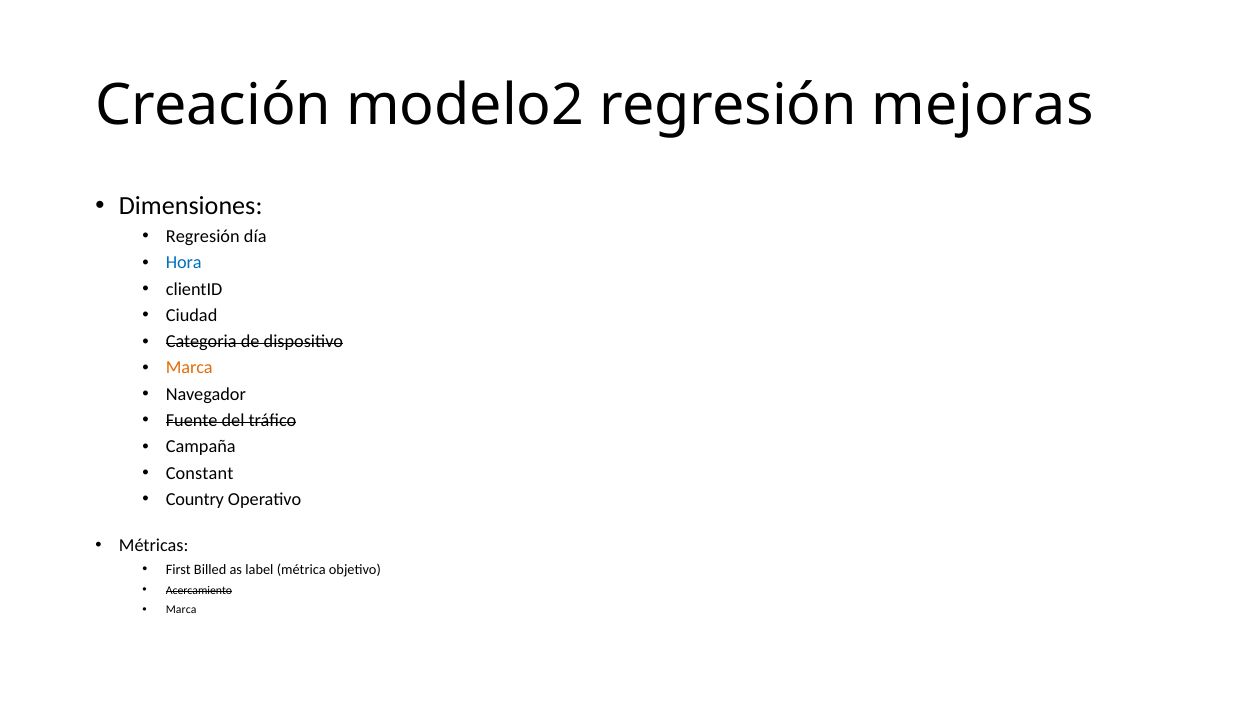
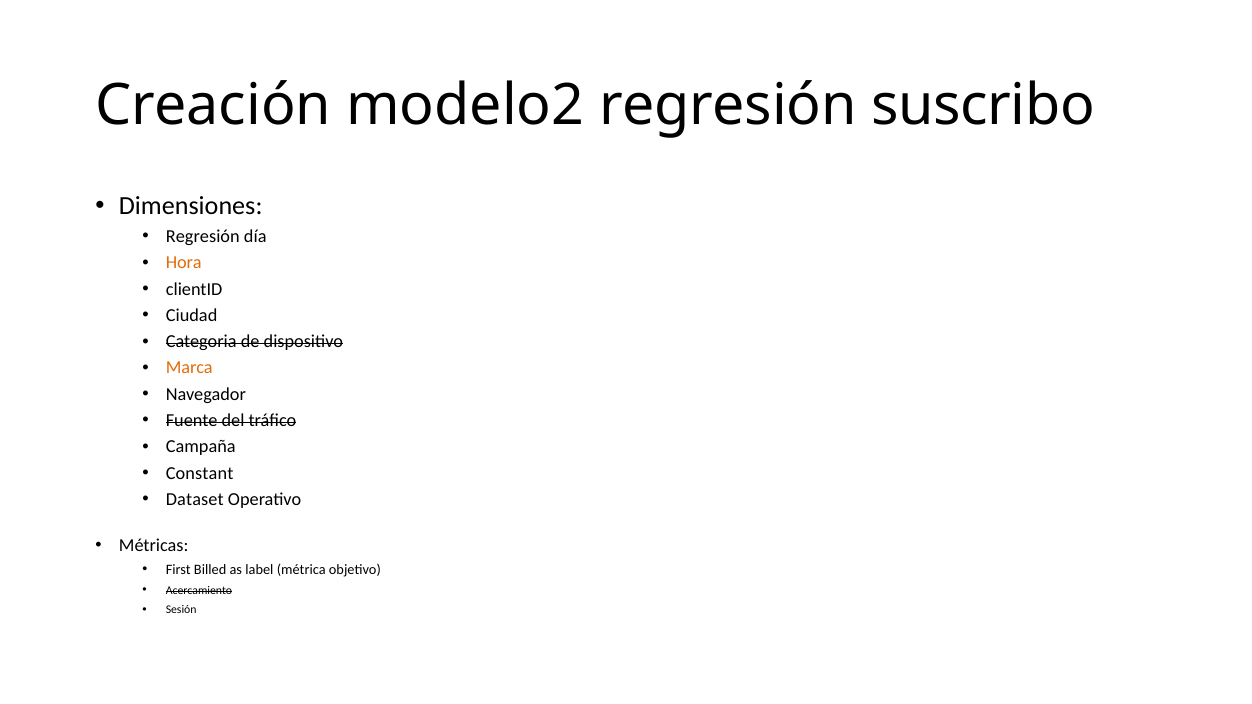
mejoras: mejoras -> suscribo (983, 105)
Hora colour: blue -> orange (184, 263)
Country: Country -> Dataset (195, 500)
Marca: Marca -> Sesión (181, 610)
